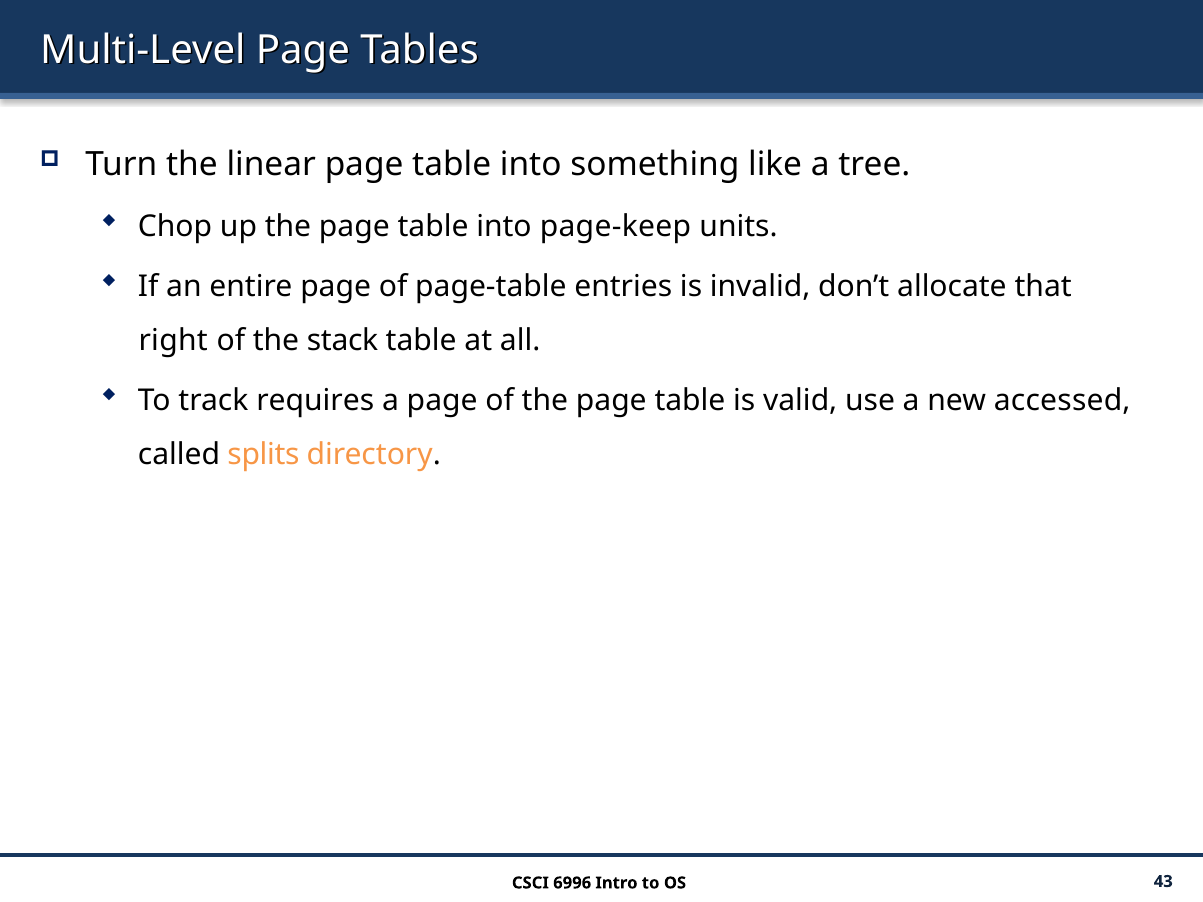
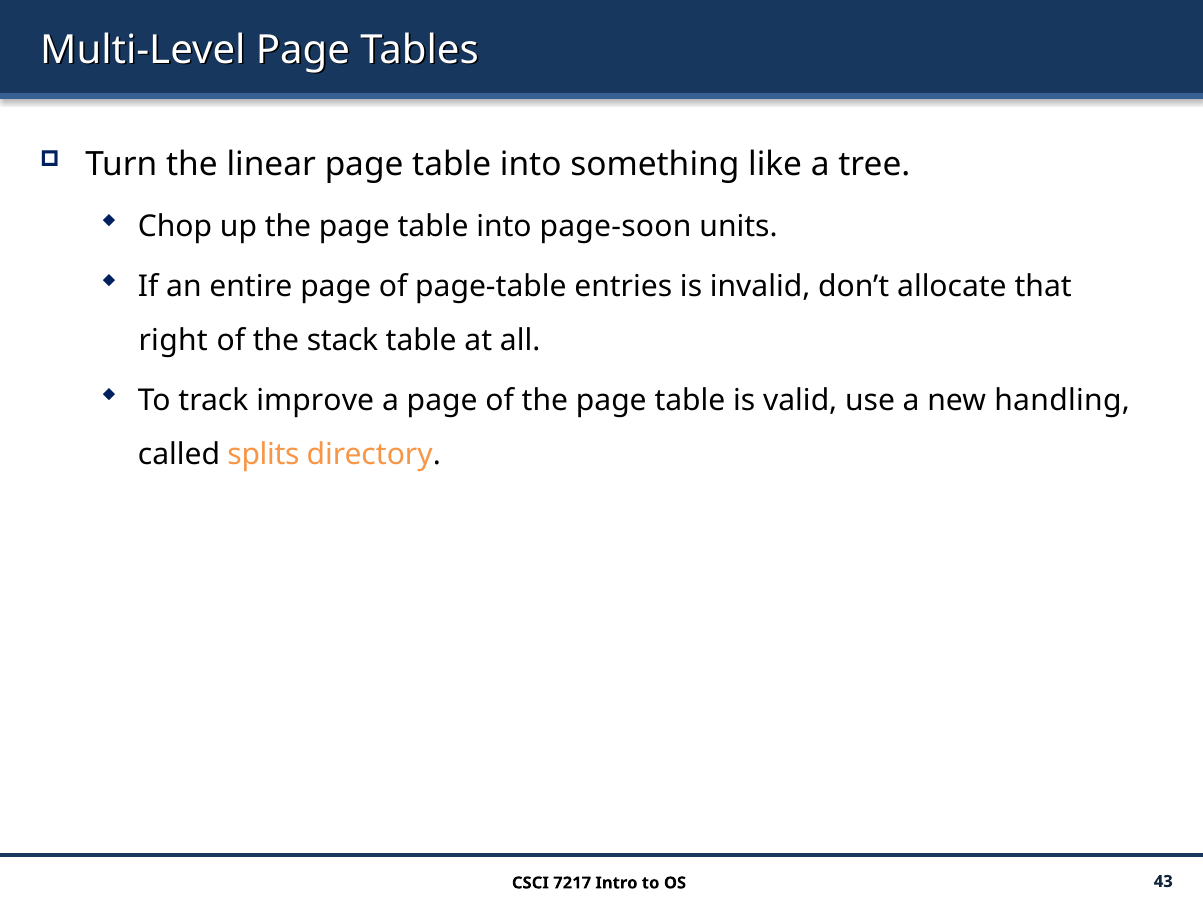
page-keep: page-keep -> page-soon (615, 226)
requires: requires -> improve (315, 401)
accessed: accessed -> handling (1062, 401)
6996: 6996 -> 7217 (572, 883)
